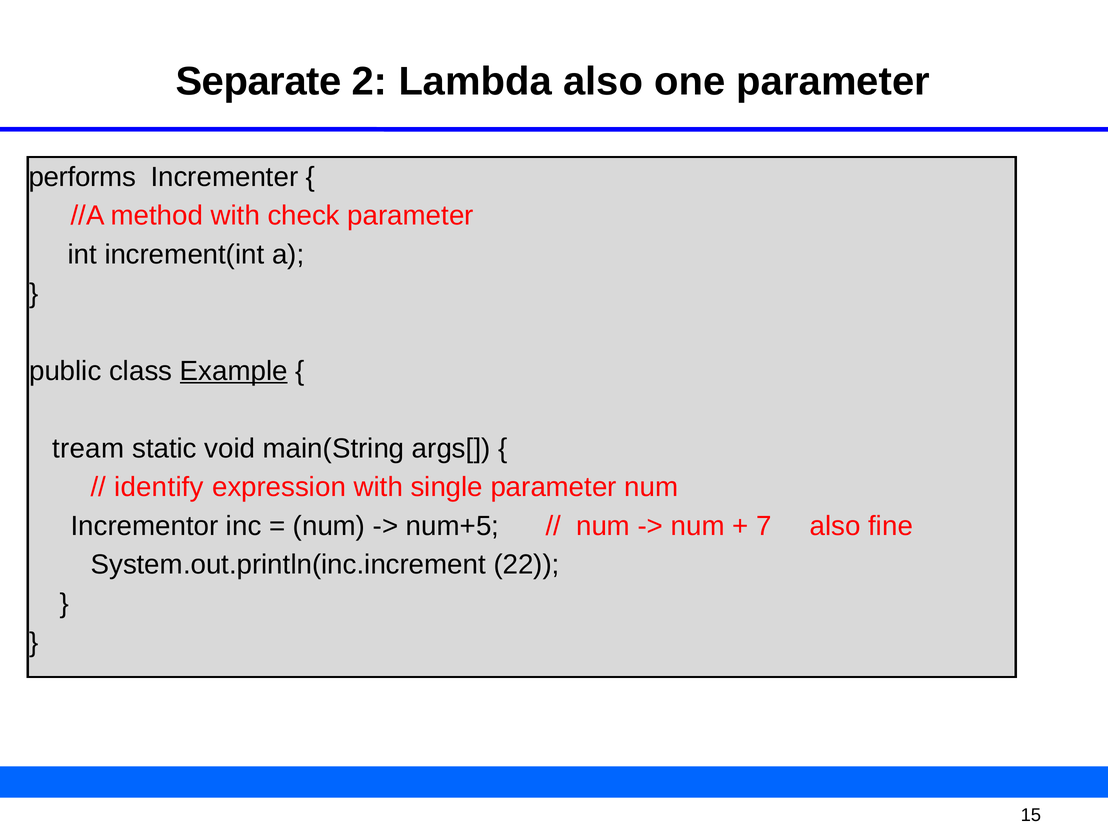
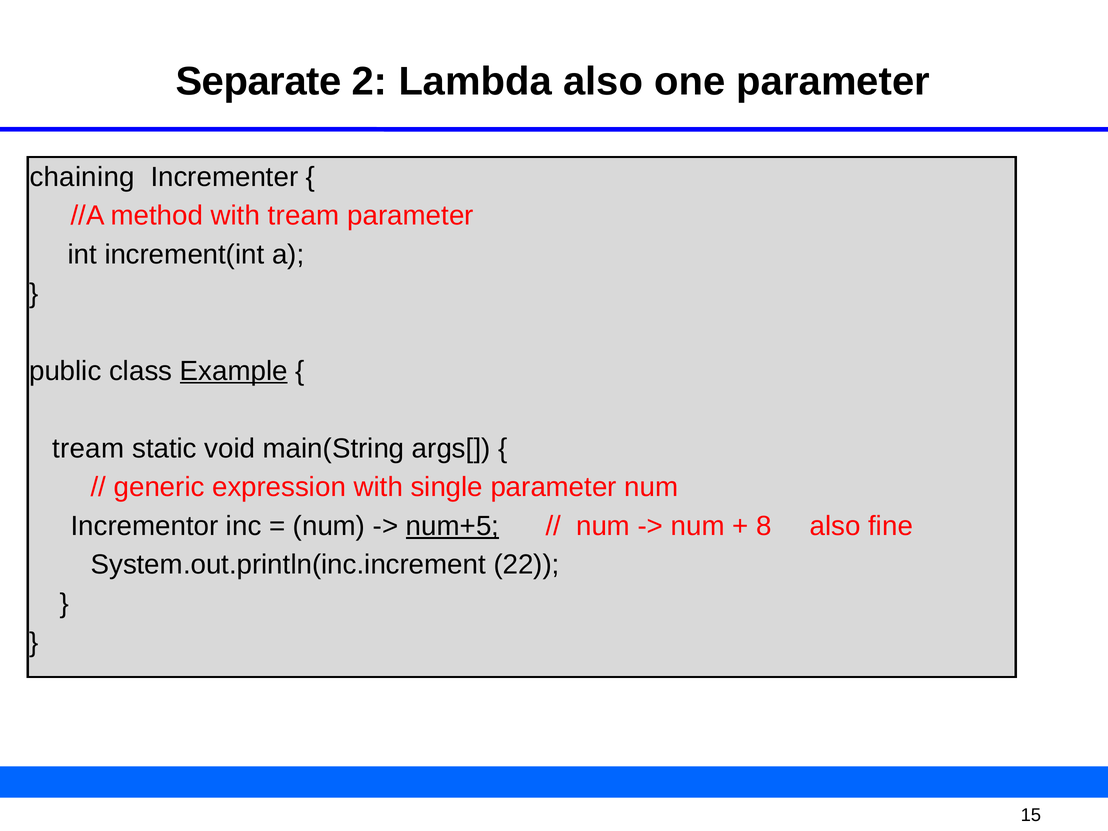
performs: performs -> chaining (82, 177)
with check: check -> tream (304, 216)
identify: identify -> generic (159, 487)
num+5 underline: none -> present (453, 526)
7: 7 -> 8 (764, 526)
